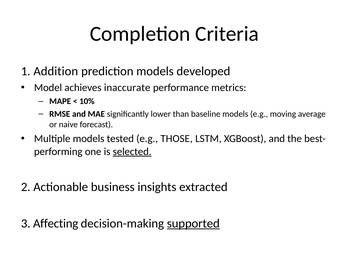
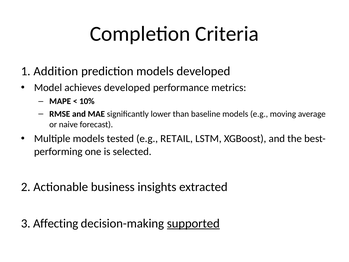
achieves inaccurate: inaccurate -> developed (127, 88)
THOSE: THOSE -> RETAIL (177, 139)
selected underline: present -> none (132, 151)
